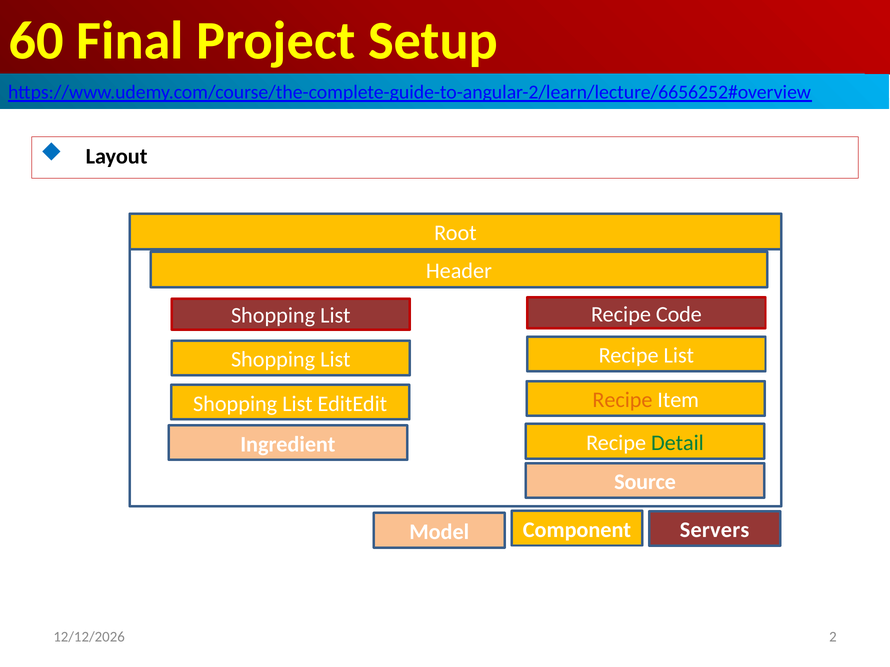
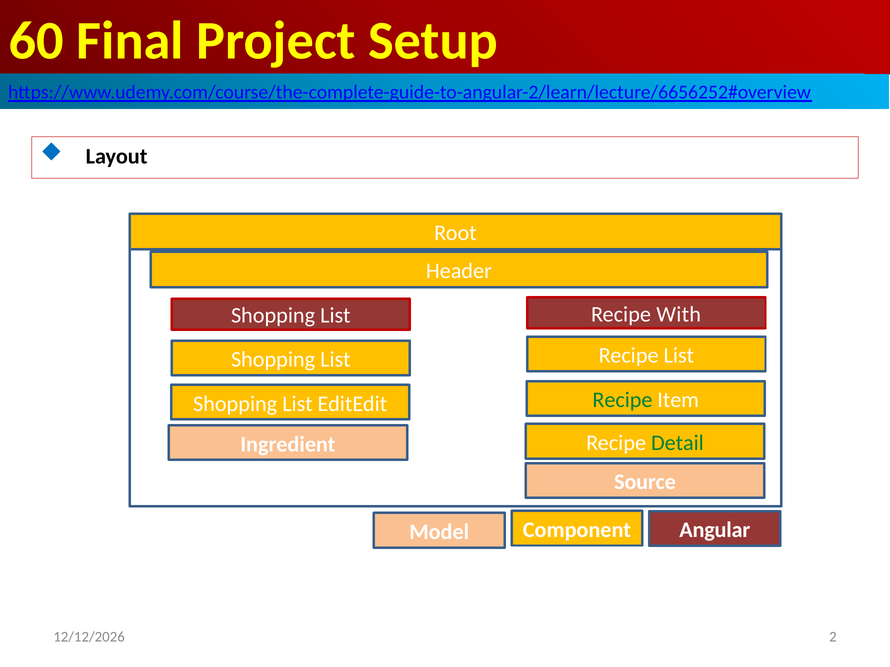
Code: Code -> With (679, 315)
Recipe colour: orange -> green (622, 400)
Servers: Servers -> Angular (715, 531)
